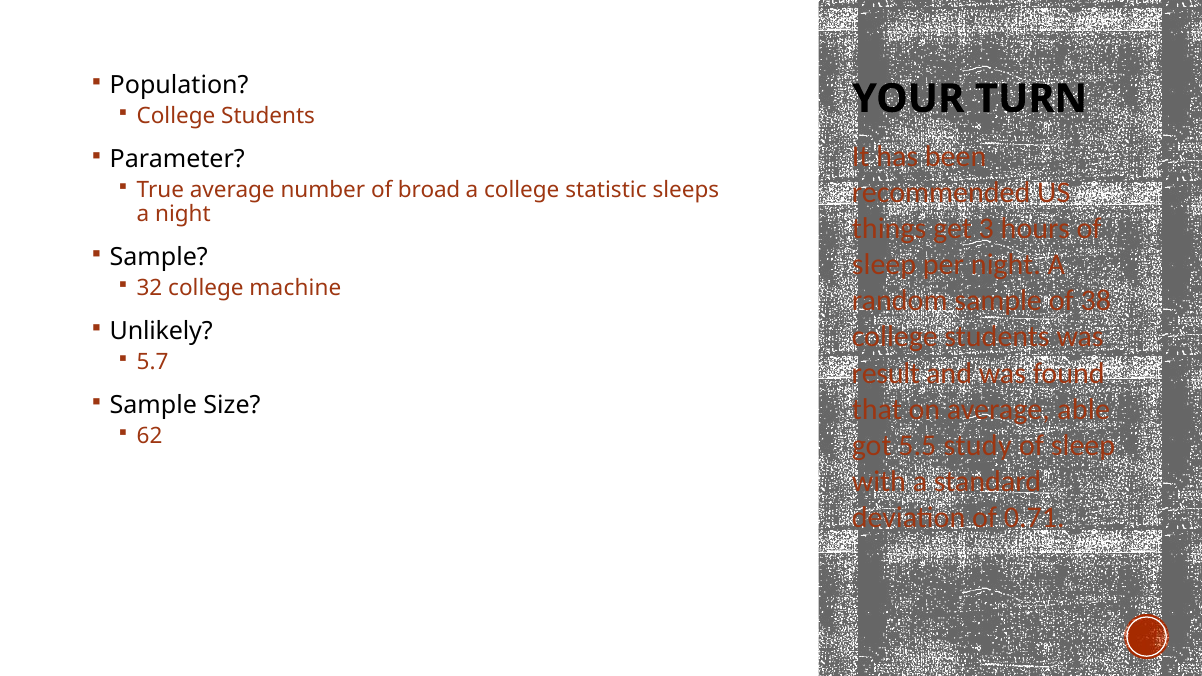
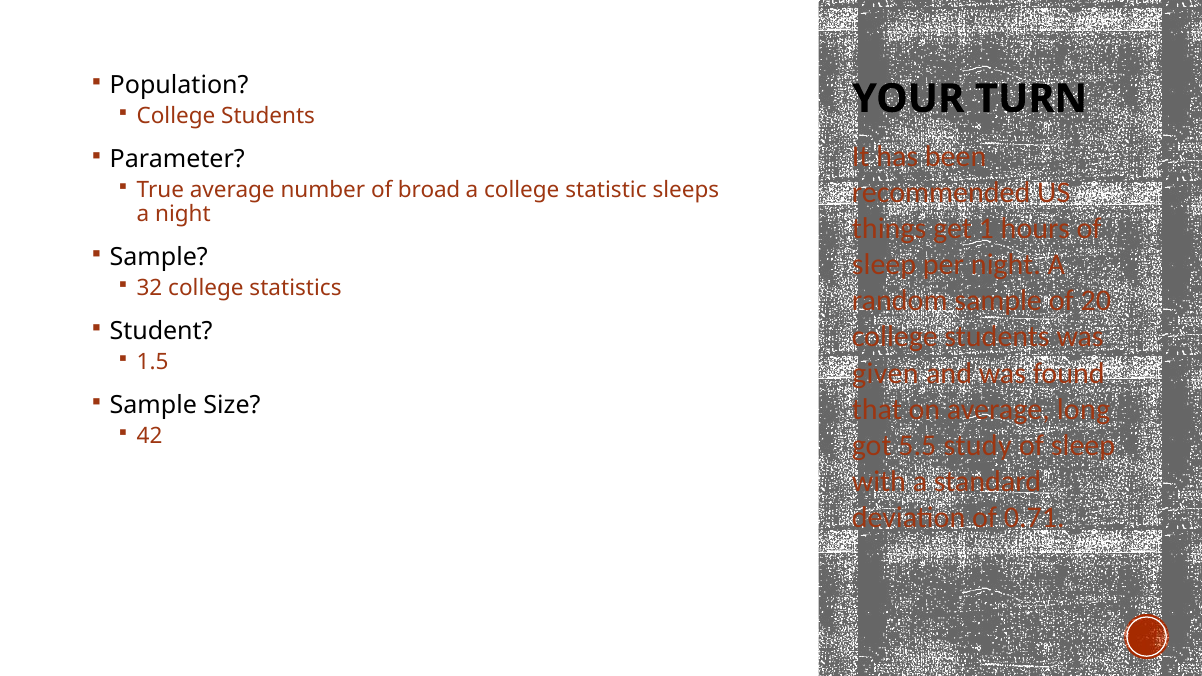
3: 3 -> 1 (986, 229)
machine: machine -> statistics (296, 288)
38: 38 -> 20 (1096, 301)
Unlikely: Unlikely -> Student (161, 332)
5.7: 5.7 -> 1.5 (153, 362)
result: result -> given (885, 373)
able: able -> long (1084, 409)
62: 62 -> 42 (150, 436)
